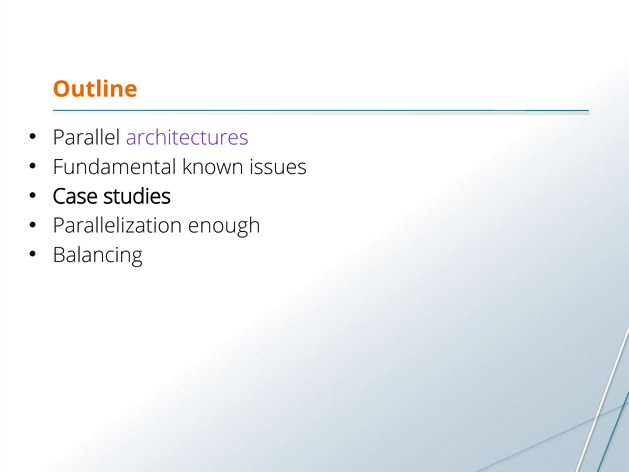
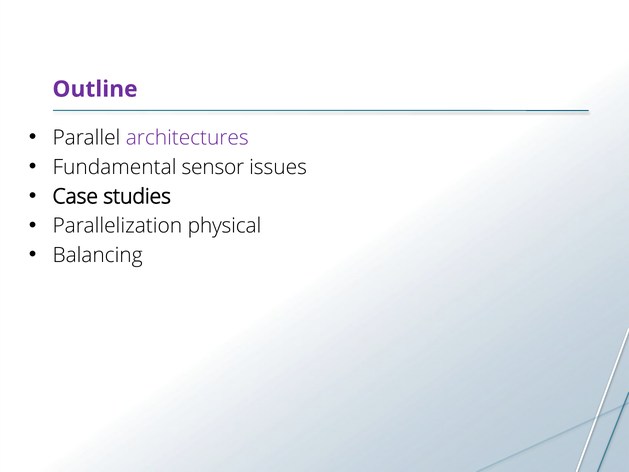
Outline colour: orange -> purple (95, 89)
known: known -> sensor (213, 167)
enough: enough -> physical (224, 226)
